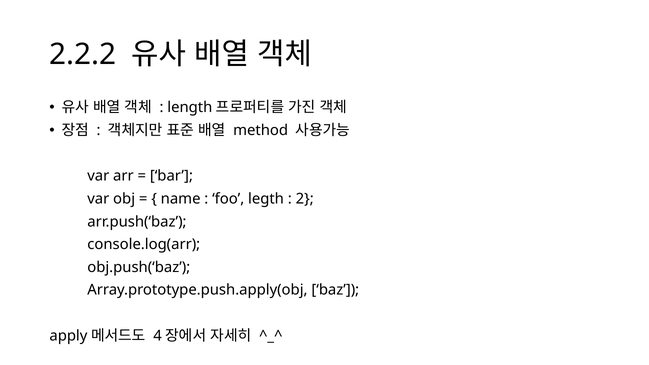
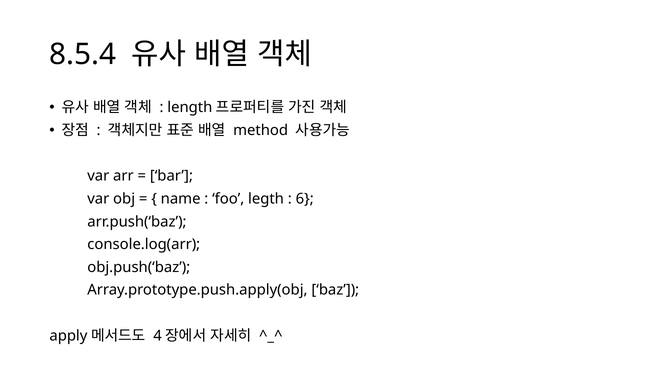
2.2.2: 2.2.2 -> 8.5.4 (83, 55)
2: 2 -> 6 (305, 199)
